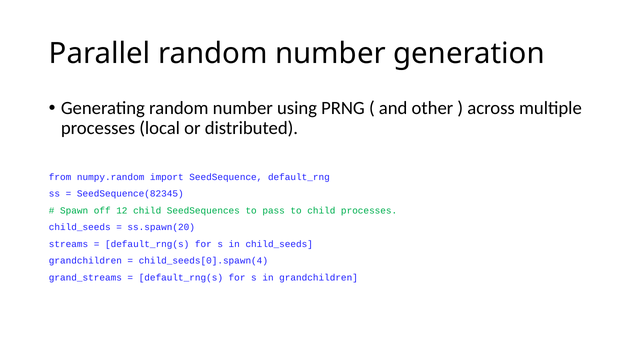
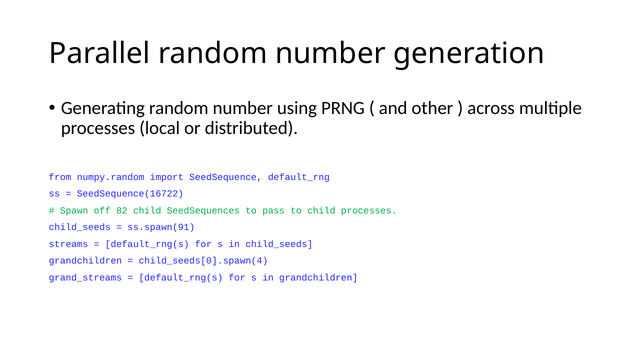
SeedSequence(82345: SeedSequence(82345 -> SeedSequence(16722 (130, 194)
12: 12 -> 82 (122, 211)
ss.spawn(20: ss.spawn(20 -> ss.spawn(91 (161, 228)
